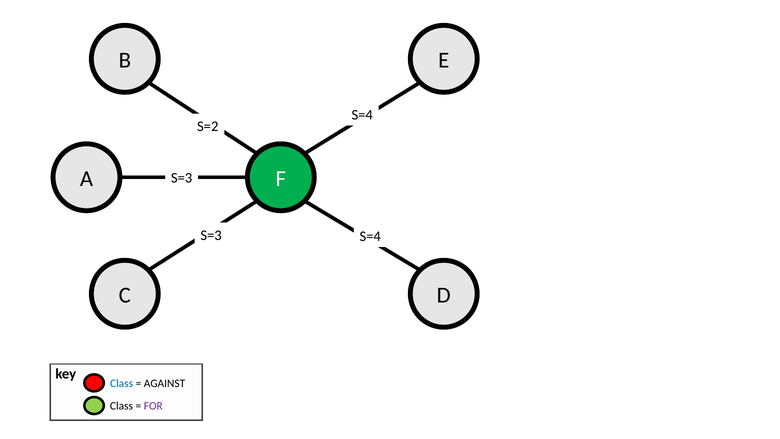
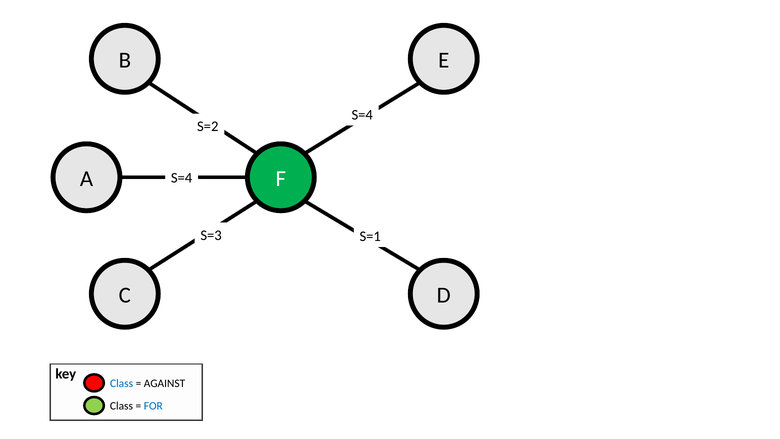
S=3: S=3 -> S=4 (182, 178)
S=3 S=4: S=4 -> S=1 (370, 236)
FOR colour: purple -> blue (153, 406)
